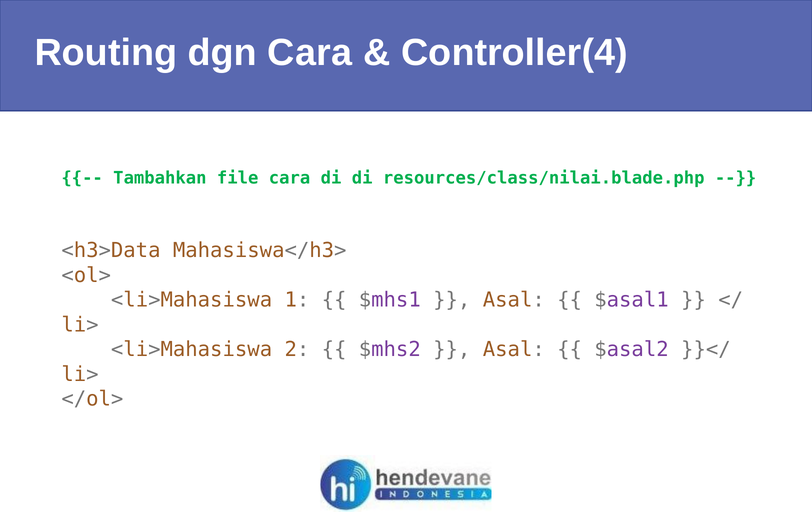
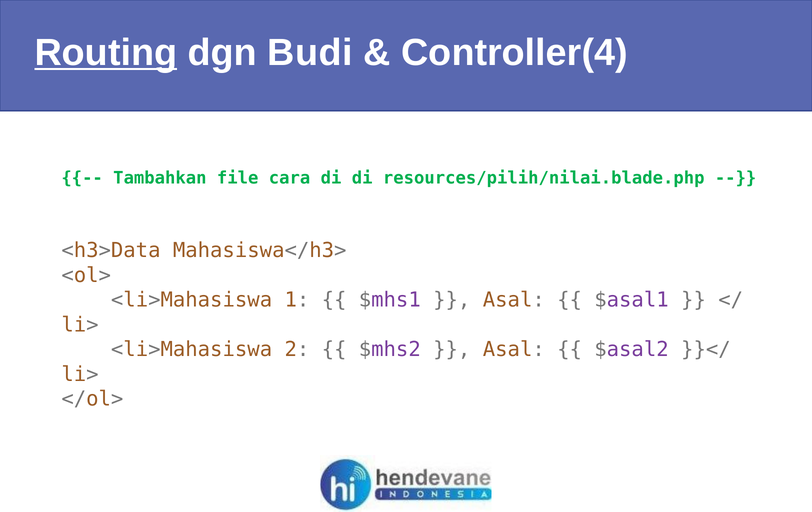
Routing underline: none -> present (106, 53)
dgn Cara: Cara -> Budi (310, 53)
resources/class/nilai.blade.php: resources/class/nilai.blade.php -> resources/pilih/nilai.blade.php (544, 178)
